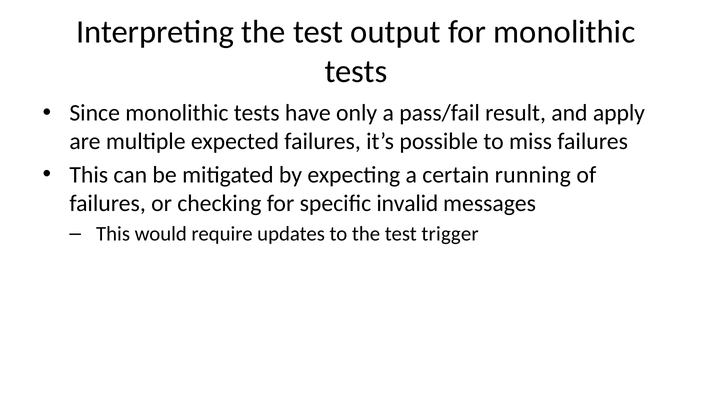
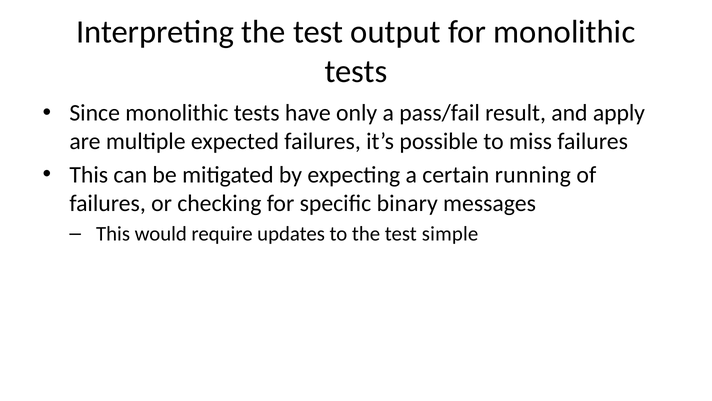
invalid: invalid -> binary (407, 203)
trigger: trigger -> simple (450, 234)
